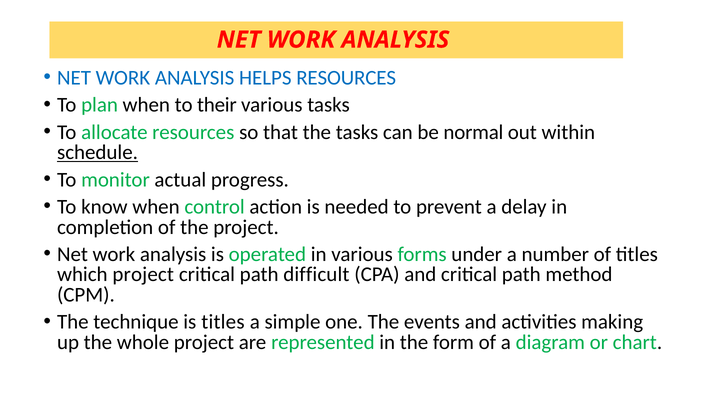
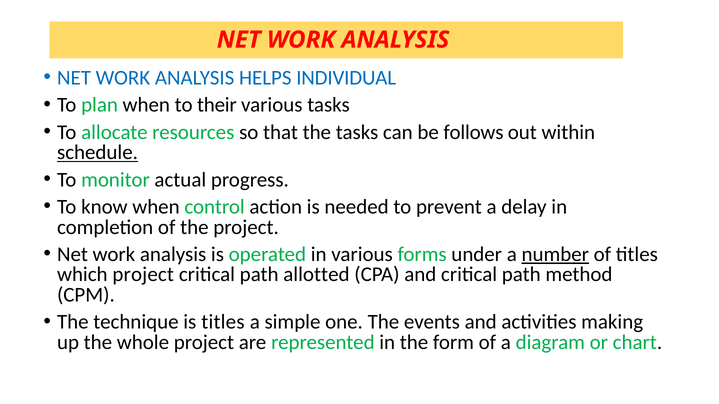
HELPS RESOURCES: RESOURCES -> INDIVIDUAL (346, 78)
normal: normal -> follows (473, 132)
number underline: none -> present (555, 254)
difficult: difficult -> allotted (316, 275)
